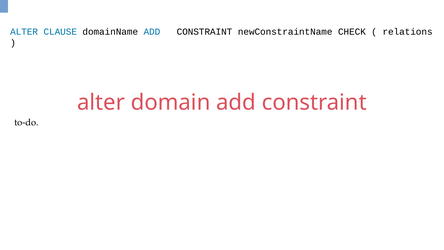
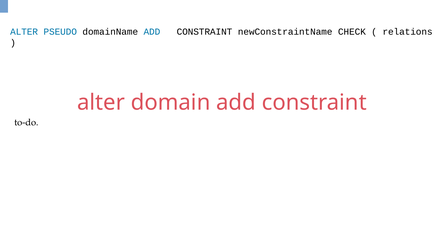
CLAUSE: CLAUSE -> PSEUDO (60, 32)
